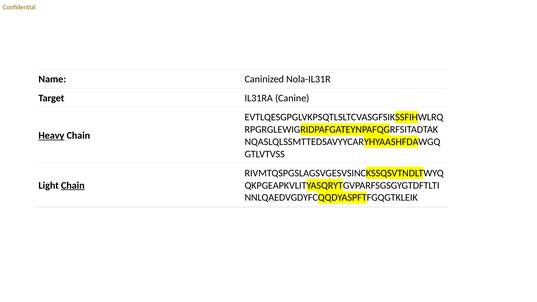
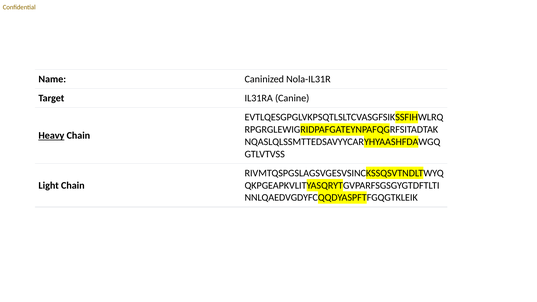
Chain underline: present -> none (73, 185)
